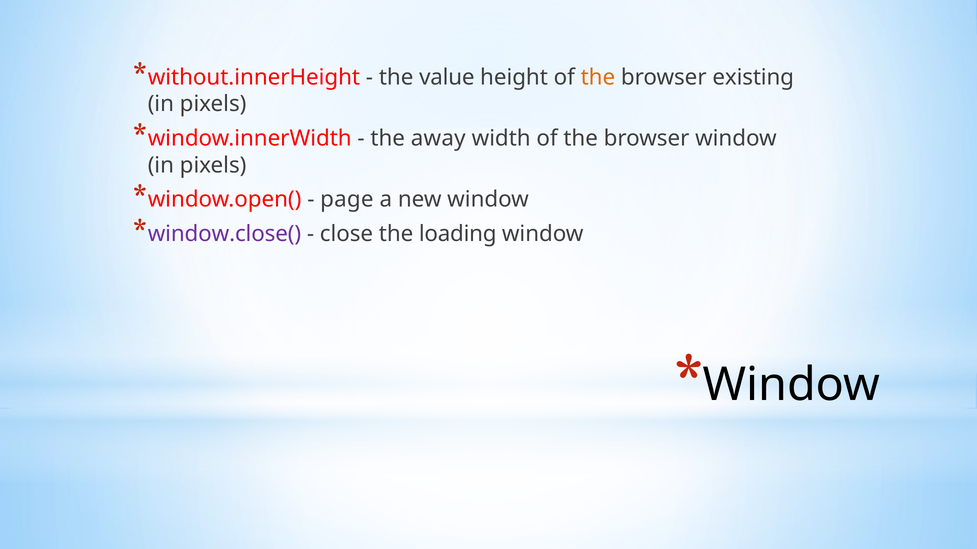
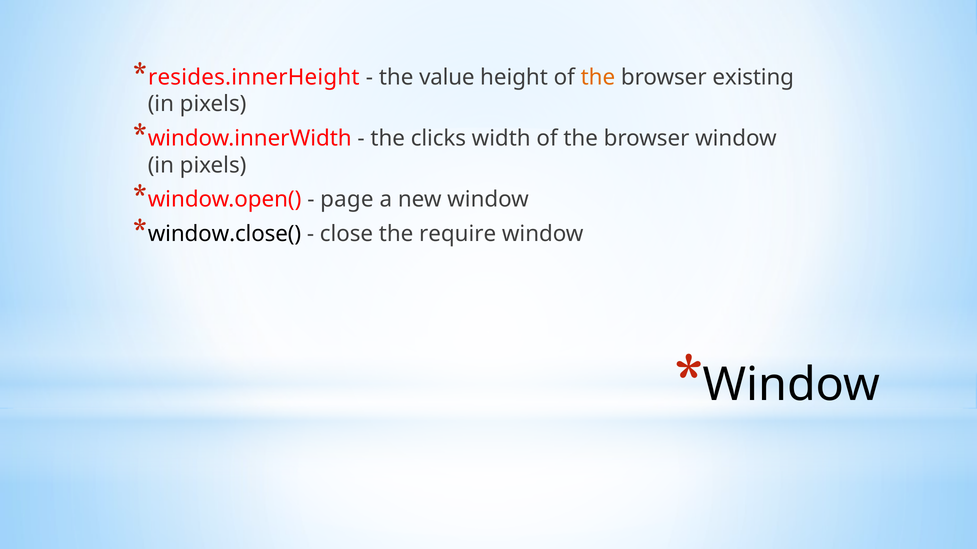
without.innerHeight: without.innerHeight -> resides.innerHeight (254, 77)
away: away -> clicks (438, 139)
window.close( colour: purple -> black (224, 234)
loading: loading -> require (458, 234)
